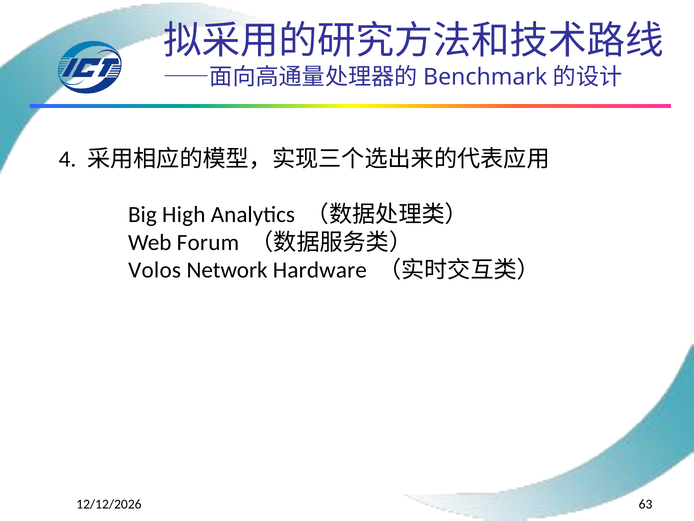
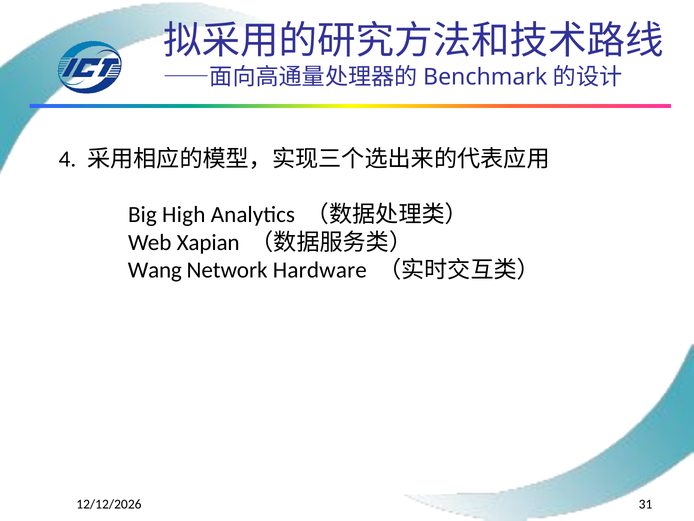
Forum: Forum -> Xapian (208, 242)
Volos: Volos -> Wang (155, 270)
63: 63 -> 31 (646, 504)
